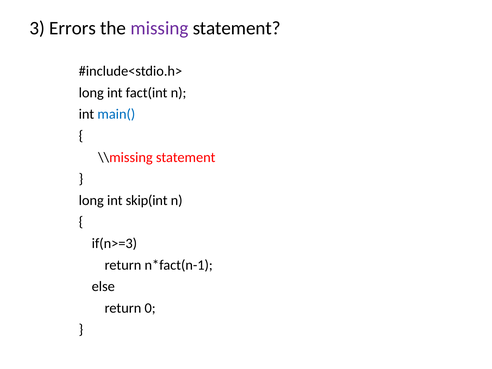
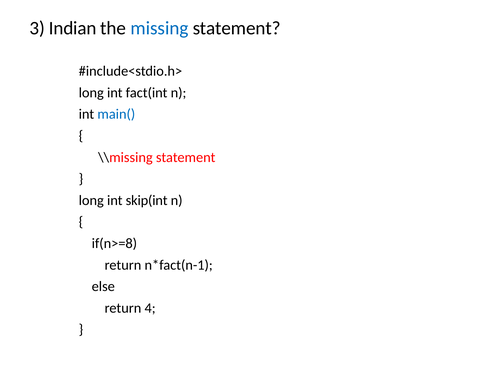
Errors: Errors -> Indian (73, 28)
missing colour: purple -> blue (159, 28)
if(n>=3: if(n>=3 -> if(n>=8 (114, 243)
0: 0 -> 4 (150, 308)
